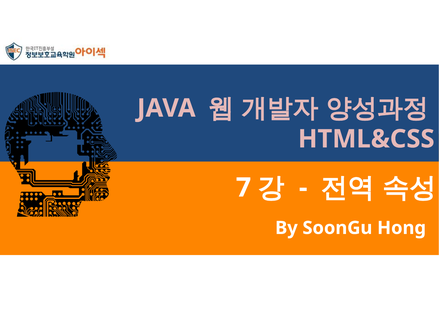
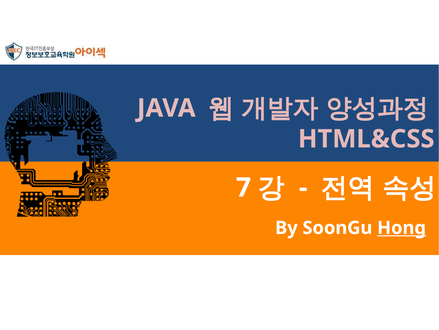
Hong underline: none -> present (402, 227)
